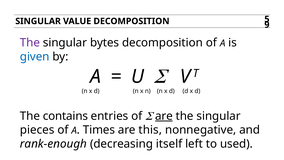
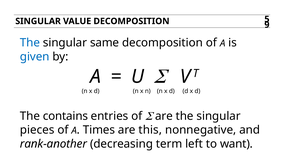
The colour: purple -> blue (30, 43)
bytes: bytes -> same (105, 43)
are underline: present -> none (164, 116)
rank-enough: rank-enough -> rank-another (53, 143)
itself: itself -> term (169, 143)
used: used -> want (236, 143)
